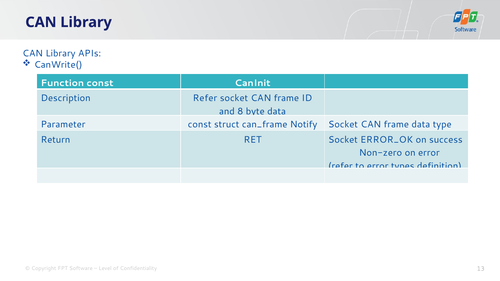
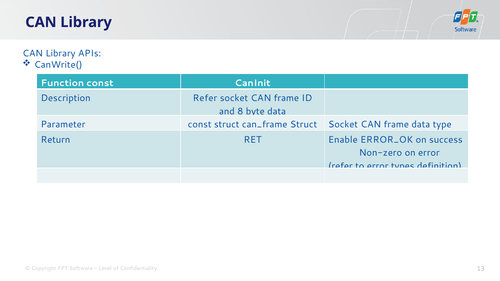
Notify: Notify -> Struct (304, 124)
RET Socket: Socket -> Enable (343, 140)
